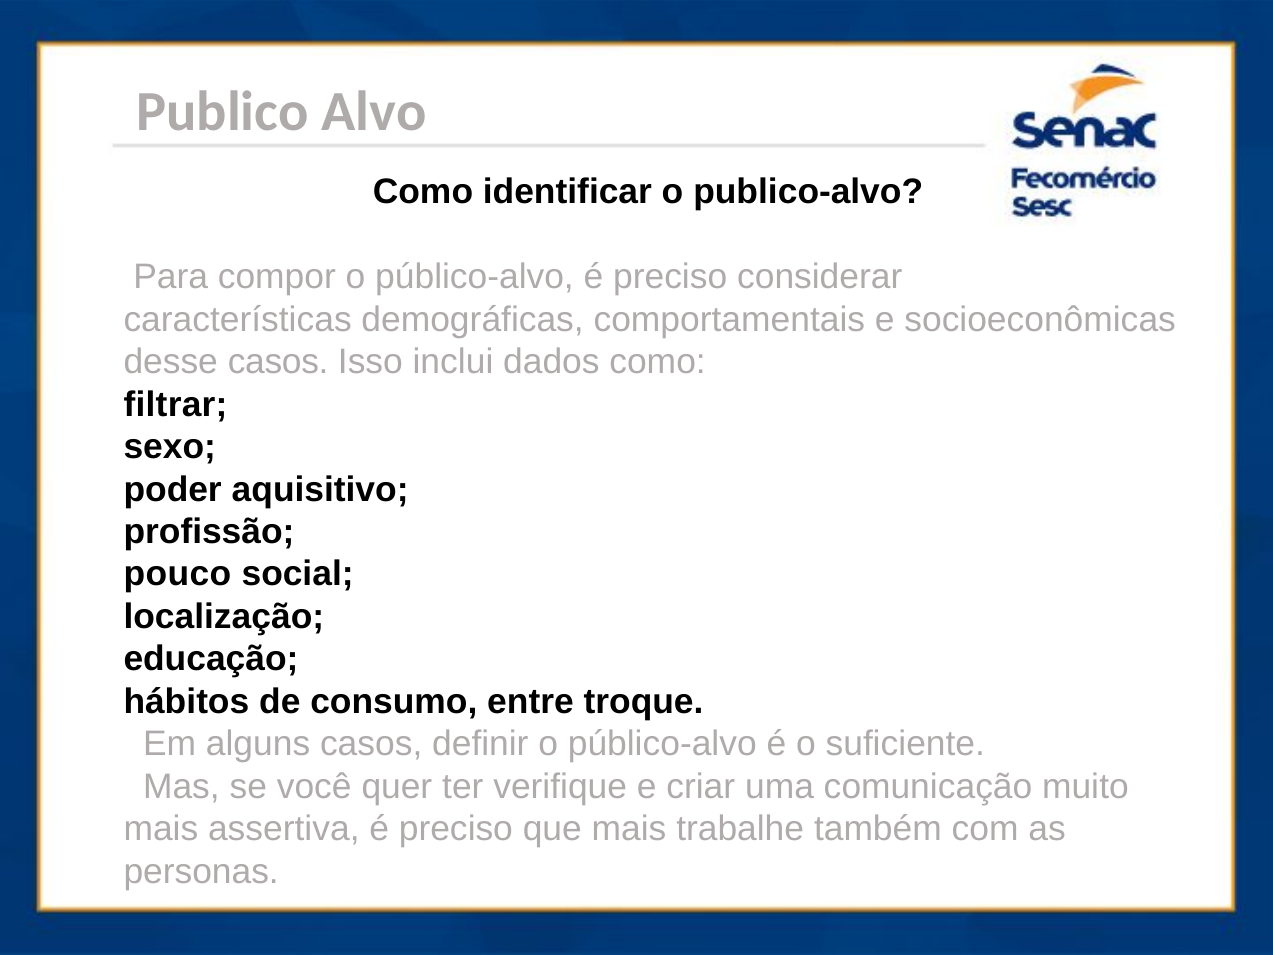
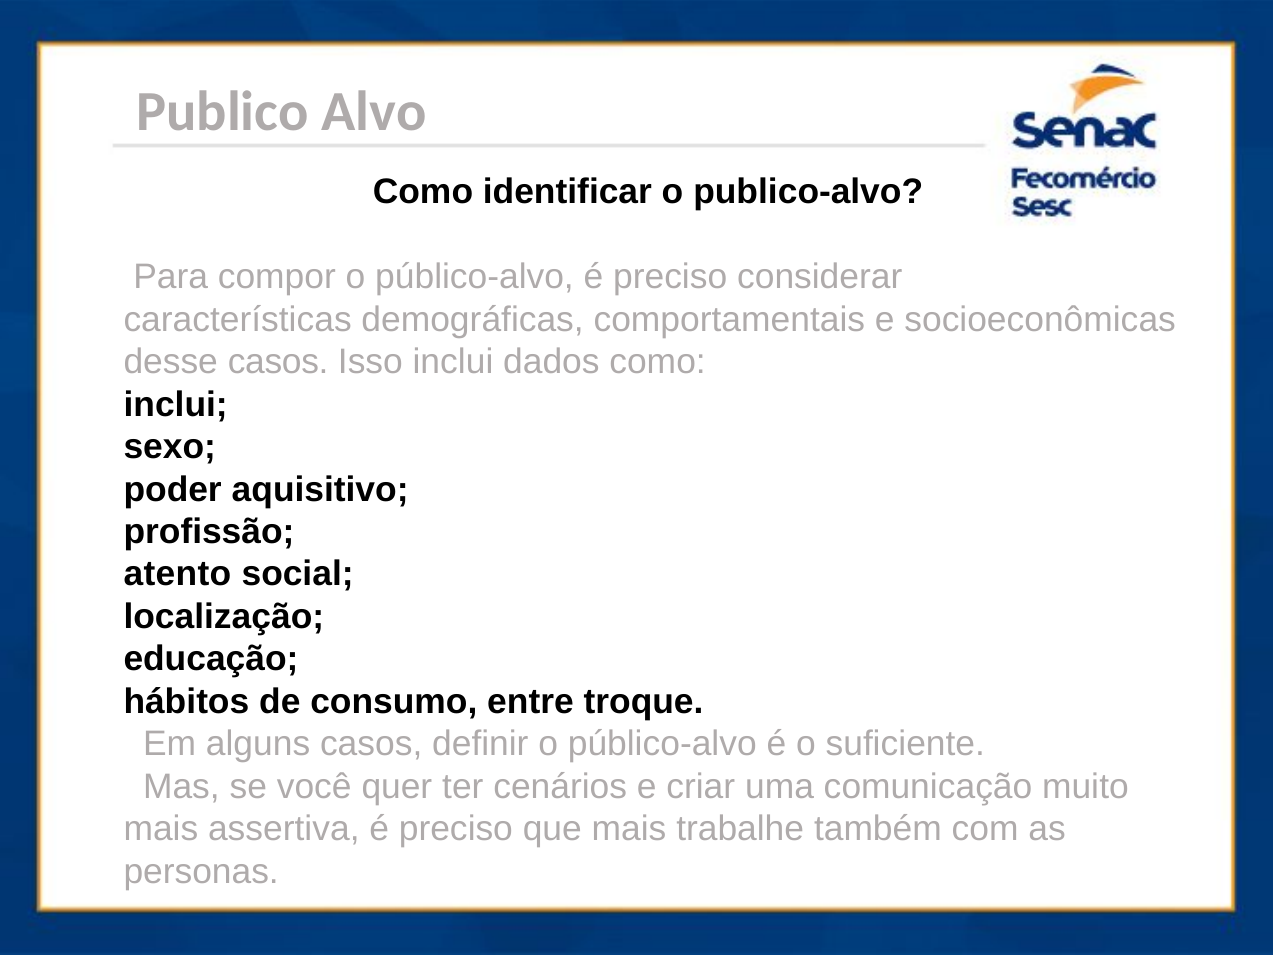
filtrar: filtrar -> inclui (176, 404)
pouco: pouco -> atento (177, 574)
verifique: verifique -> cenários (560, 786)
